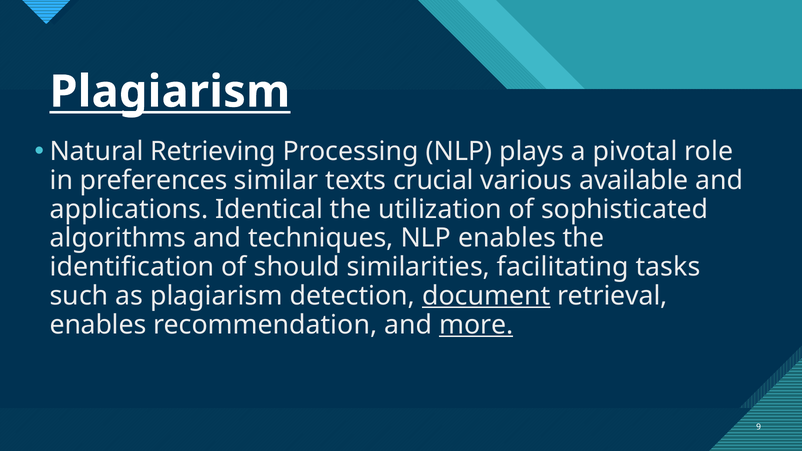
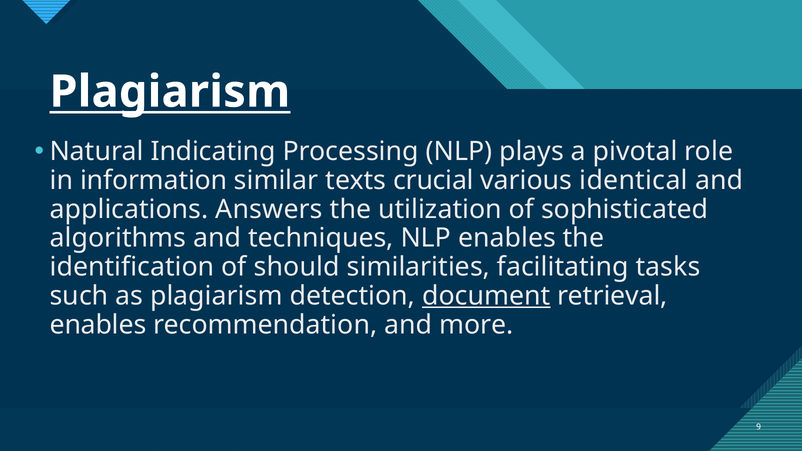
Retrieving: Retrieving -> Indicating (213, 151)
preferences: preferences -> information (154, 180)
available: available -> identical (634, 180)
Identical: Identical -> Answers (269, 209)
more underline: present -> none (476, 325)
